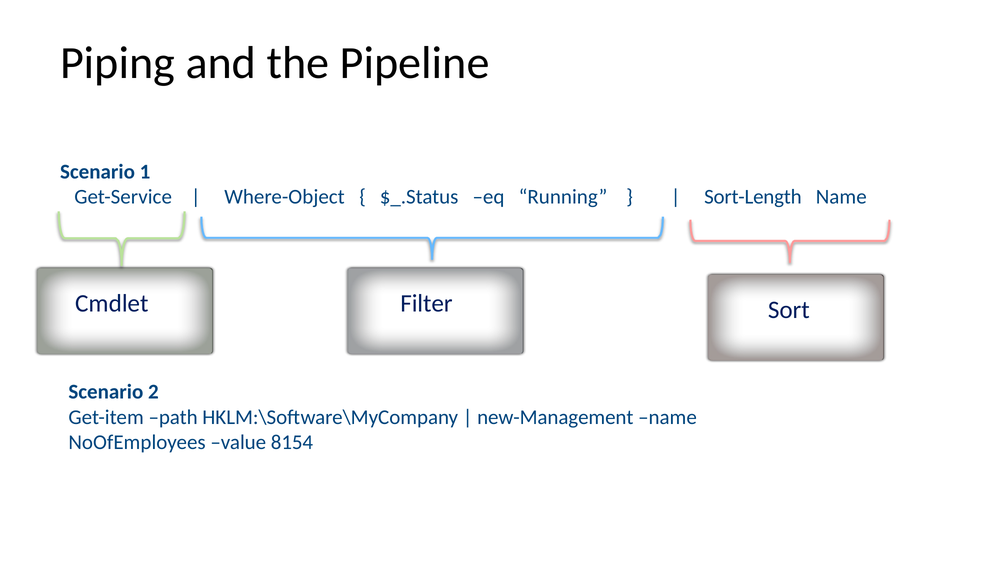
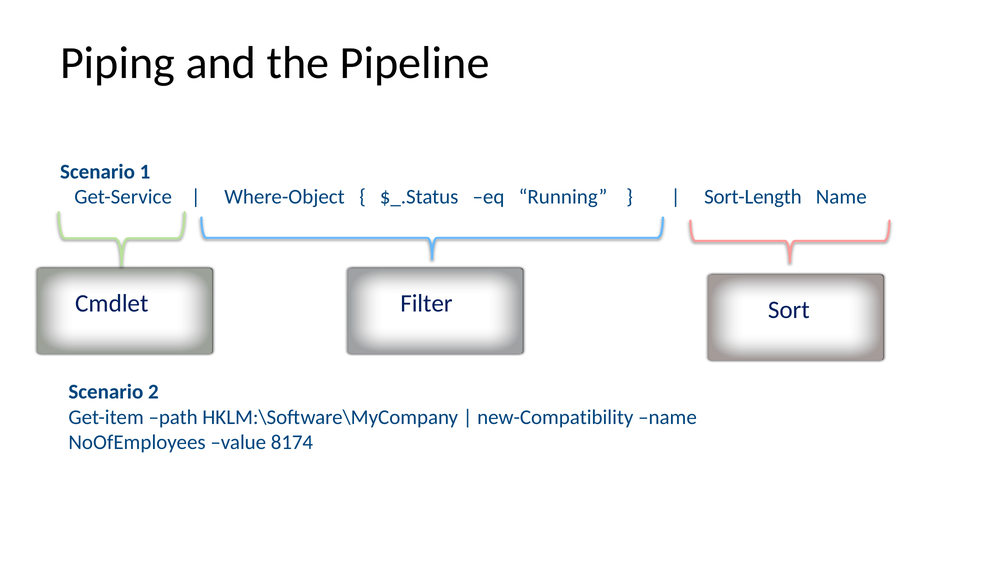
new-Management: new-Management -> new-Compatibility (555, 418)
8154: 8154 -> 8174 (292, 443)
